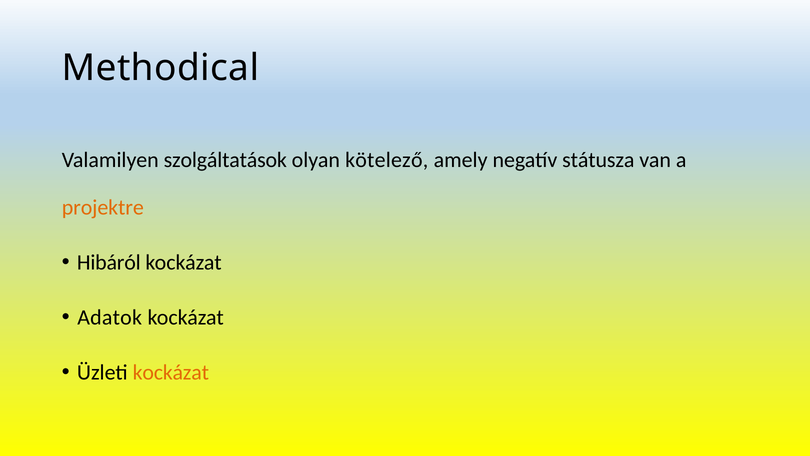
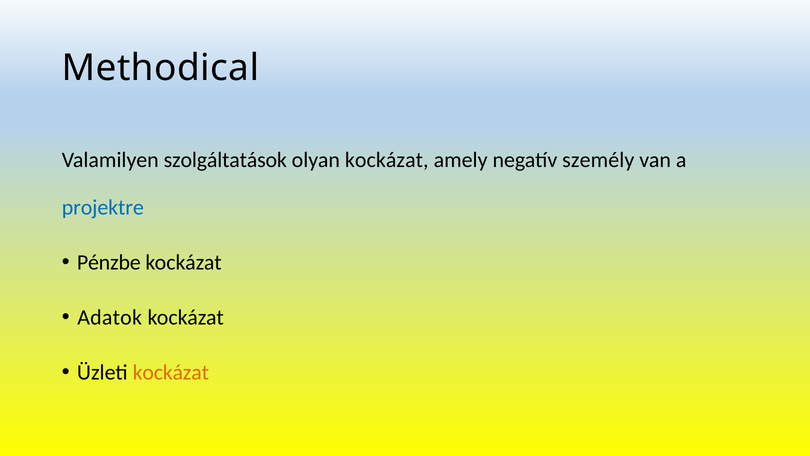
olyan kötelező: kötelező -> kockázat (387, 160)
státusza: státusza -> személy (598, 160)
projektre colour: orange -> blue (103, 207)
Hibáról: Hibáról -> Pénzbe (109, 262)
